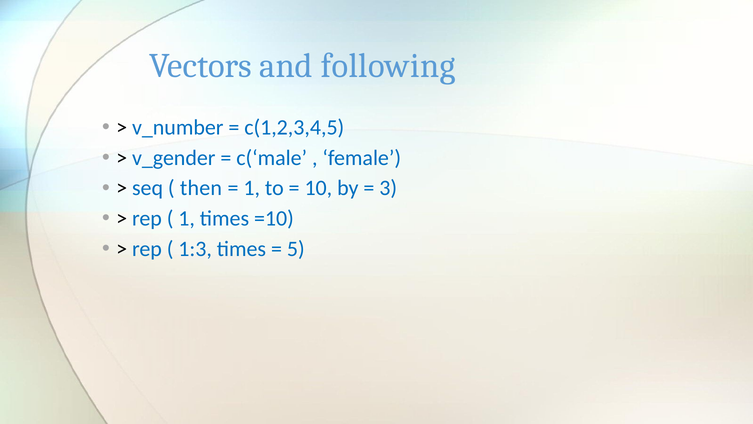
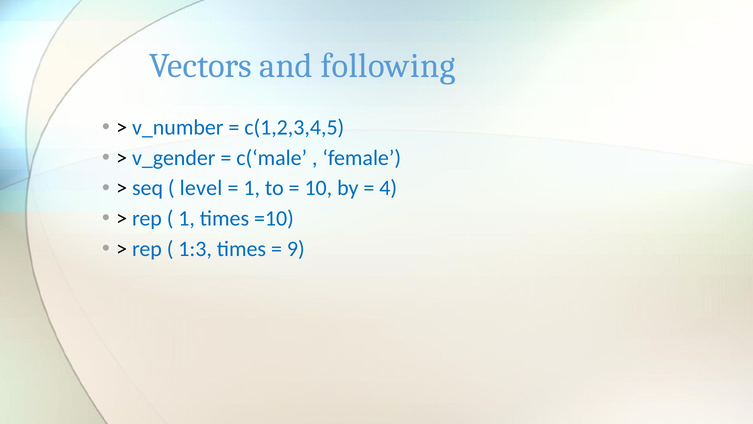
then: then -> level (201, 188)
3: 3 -> 4 (388, 188)
5: 5 -> 9 (296, 249)
